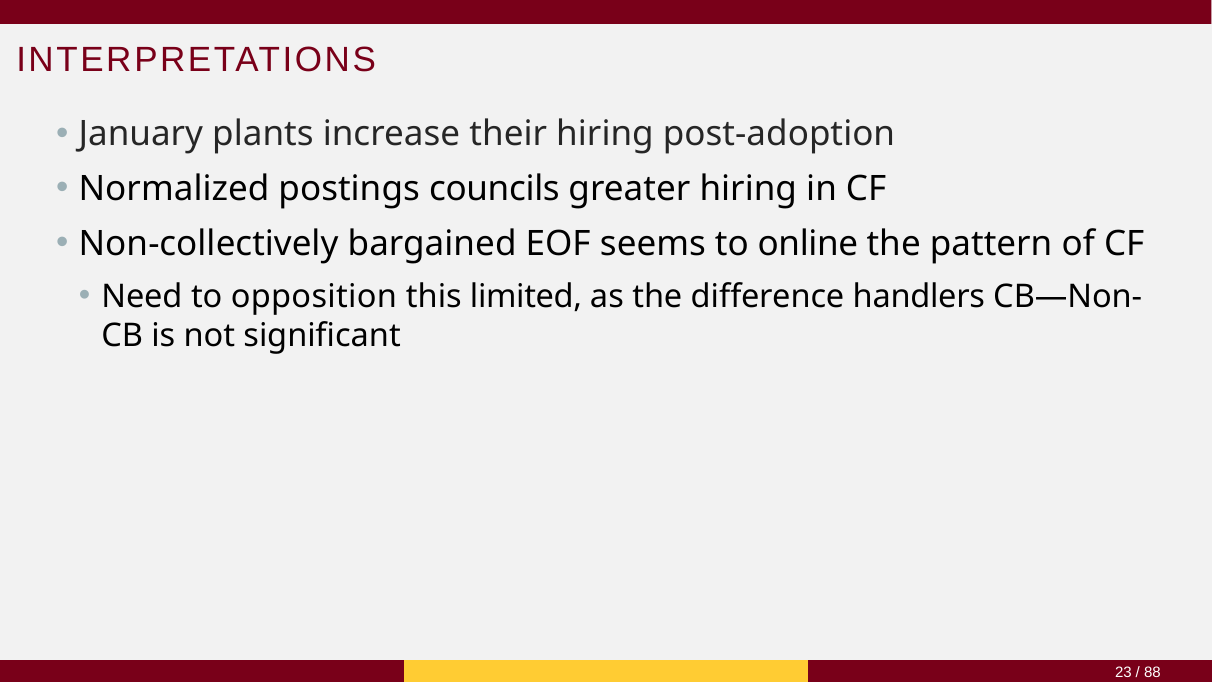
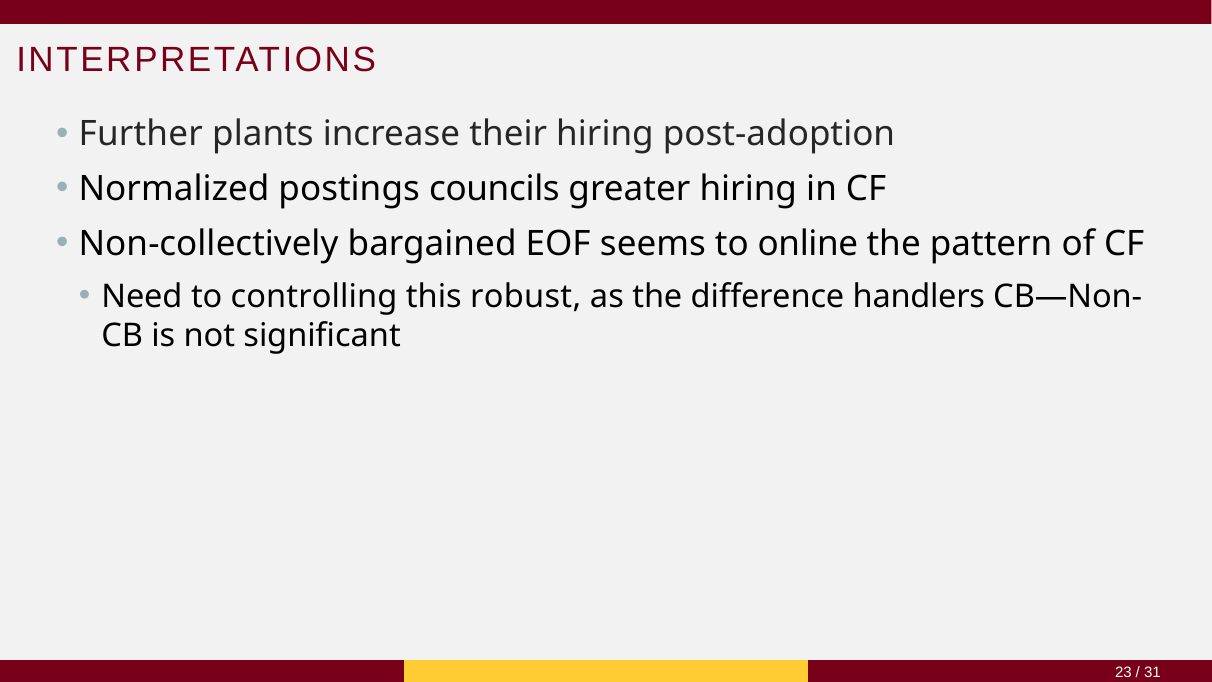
January: January -> Further (141, 134)
opposition: opposition -> controlling (314, 297)
limited: limited -> robust (526, 297)
88: 88 -> 31 (1152, 672)
